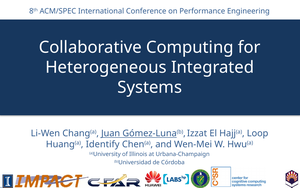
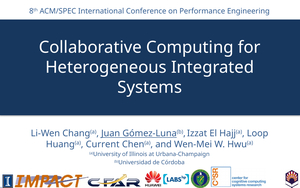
Identify: Identify -> Current (103, 144)
